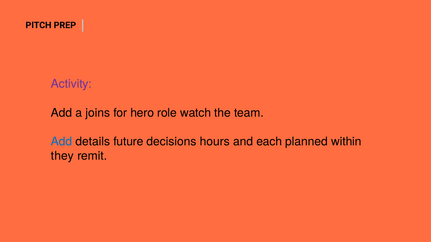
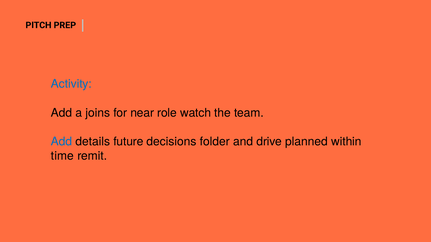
Activity colour: purple -> blue (71, 84)
hero: hero -> near (142, 113)
hours: hours -> folder (215, 142)
each: each -> drive (269, 142)
they: they -> time (62, 156)
